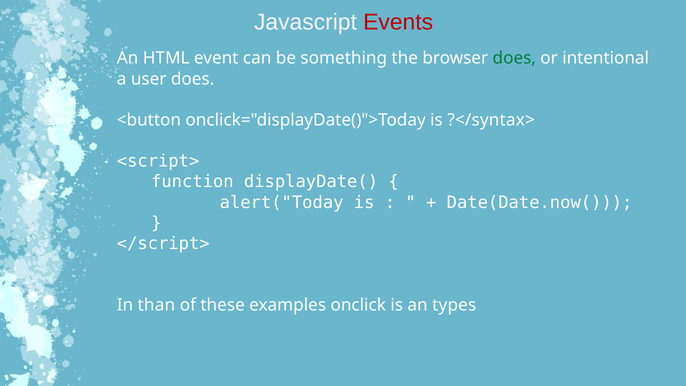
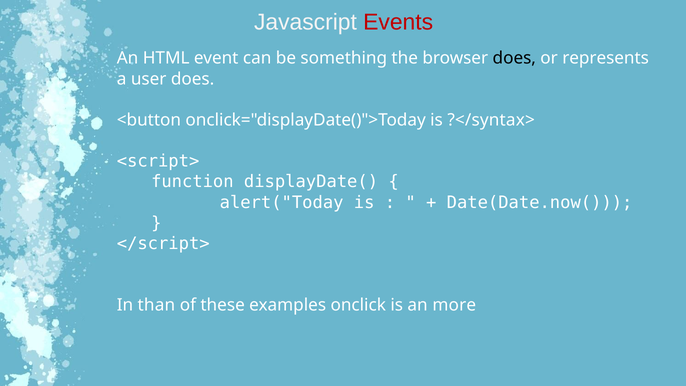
does colour: green -> black (514, 58)
intentional: intentional -> represents (606, 58)
types: types -> more (454, 305)
